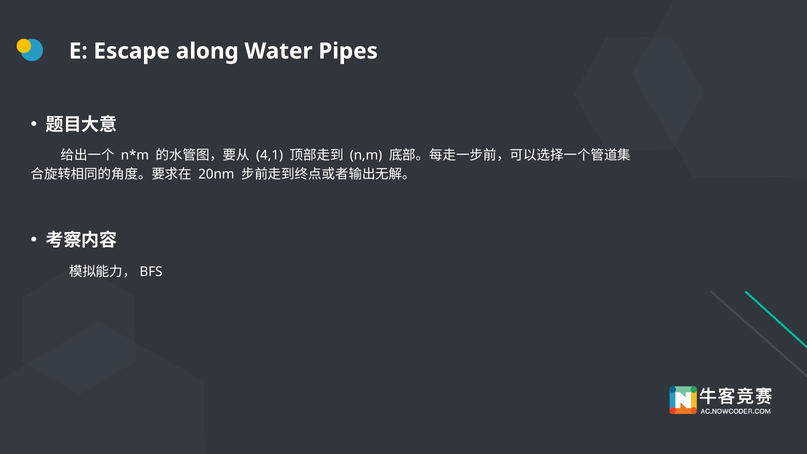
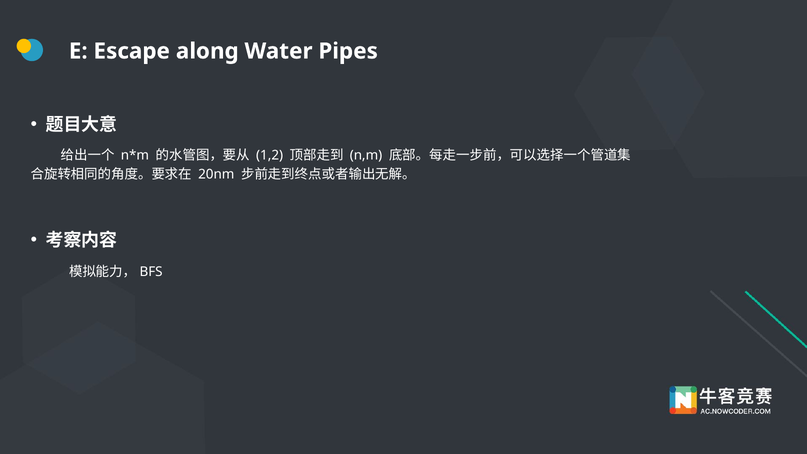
4,1: 4,1 -> 1,2 (270, 155)
